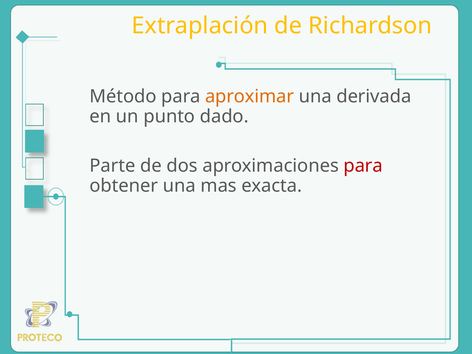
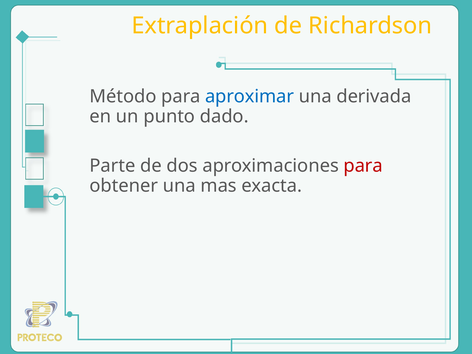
aproximar colour: orange -> blue (250, 96)
